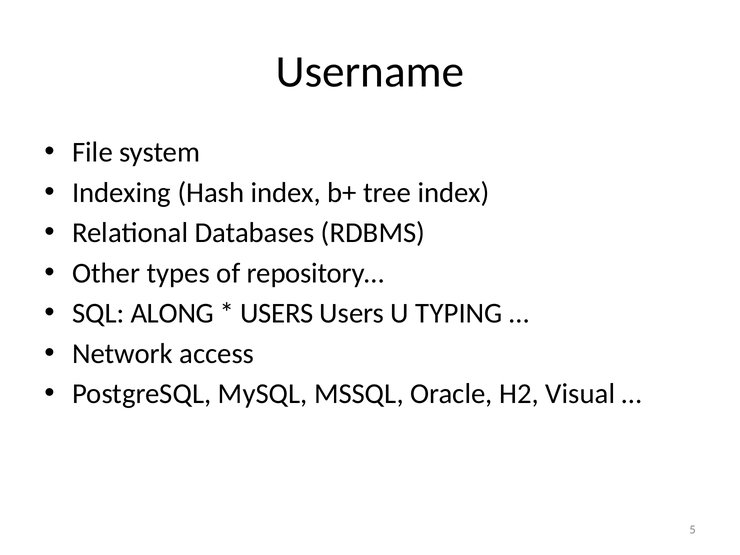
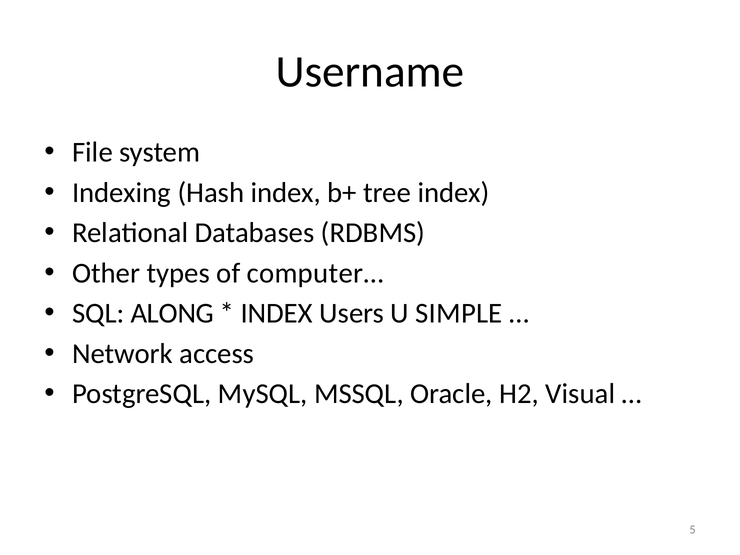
repository…: repository… -> computer… (315, 273)
USERS: USERS -> INDEX (277, 313)
TYPING: TYPING -> SIMPLE (459, 313)
